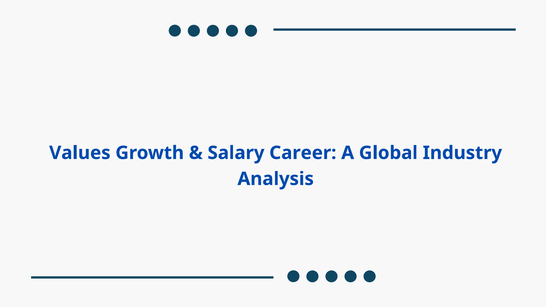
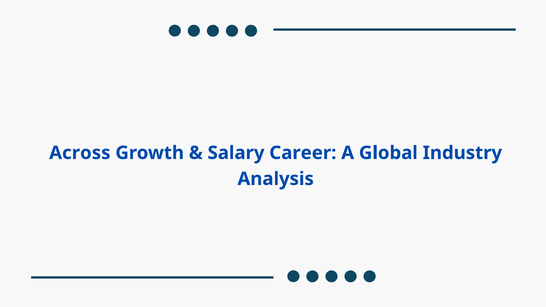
Values: Values -> Across (80, 153)
